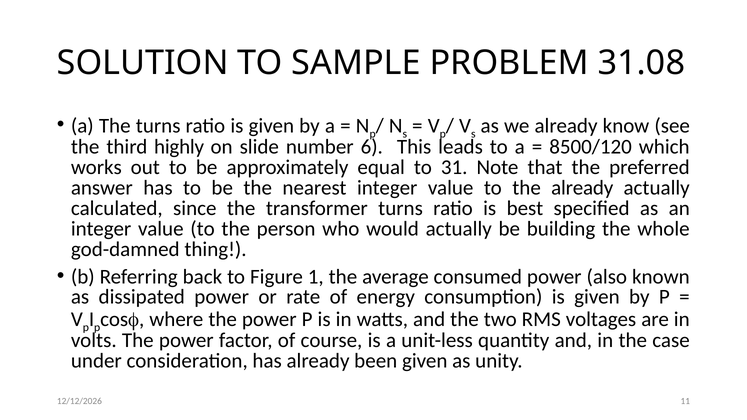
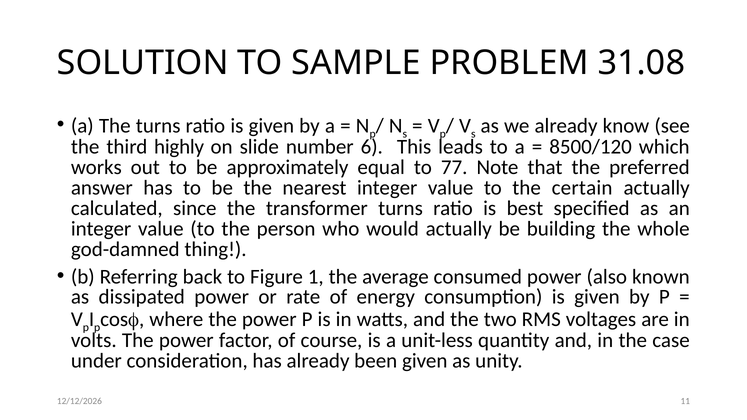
31: 31 -> 77 (454, 167)
the already: already -> certain (582, 188)
